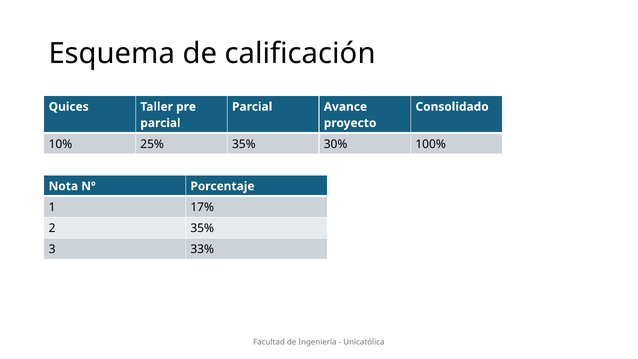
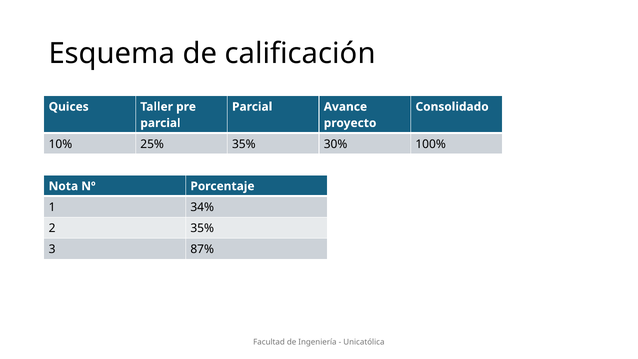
17%: 17% -> 34% (202, 207)
33%: 33% -> 87% (202, 249)
